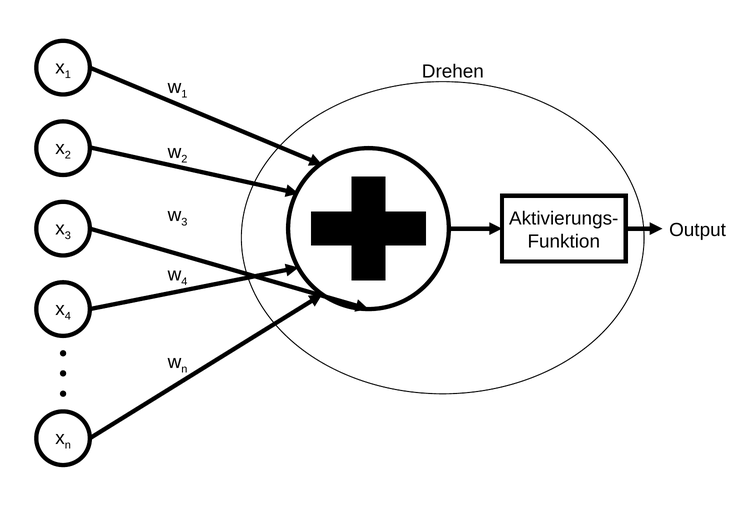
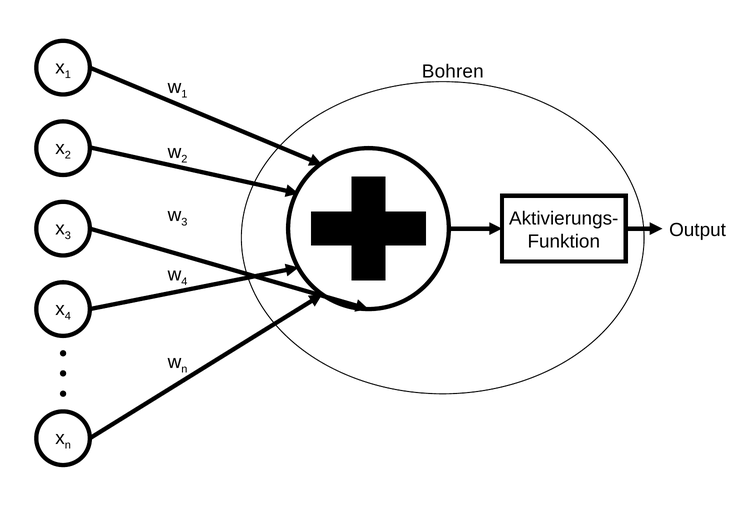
Drehen: Drehen -> Bohren (453, 71)
